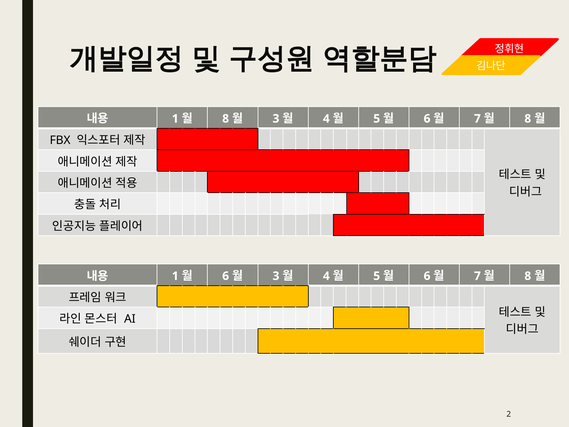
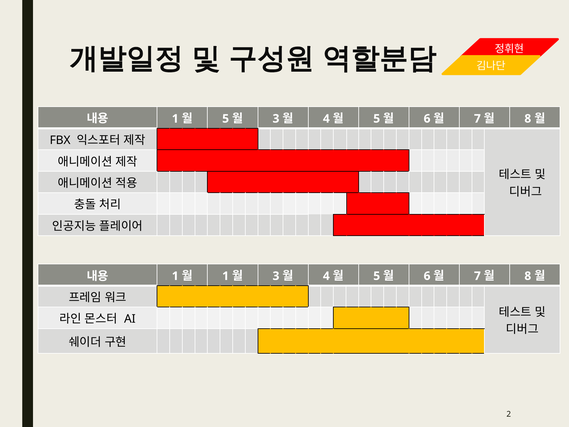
8: 8 -> 5 (226, 119)
6: 6 -> 1 (226, 276)
